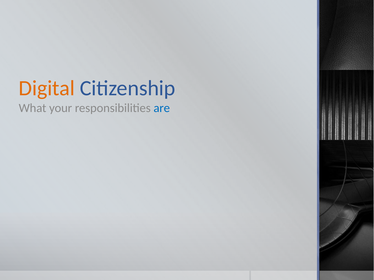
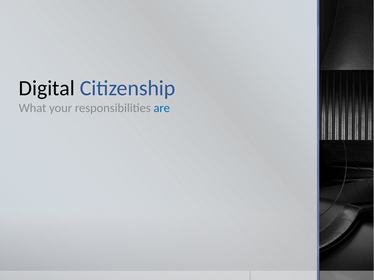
Digital colour: orange -> black (47, 88)
